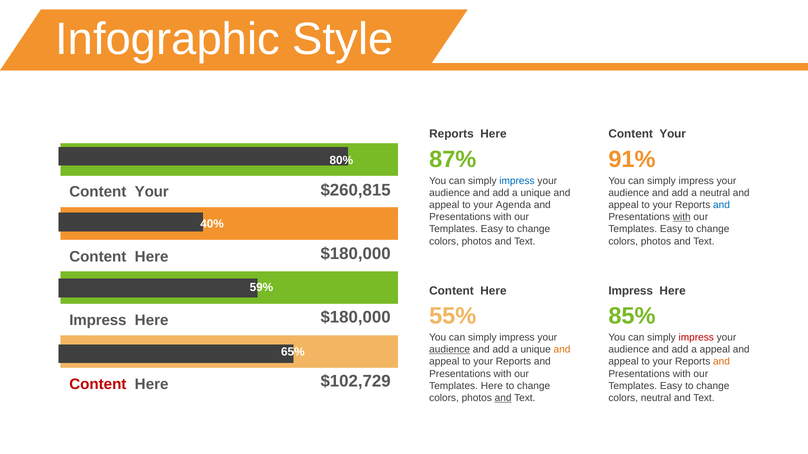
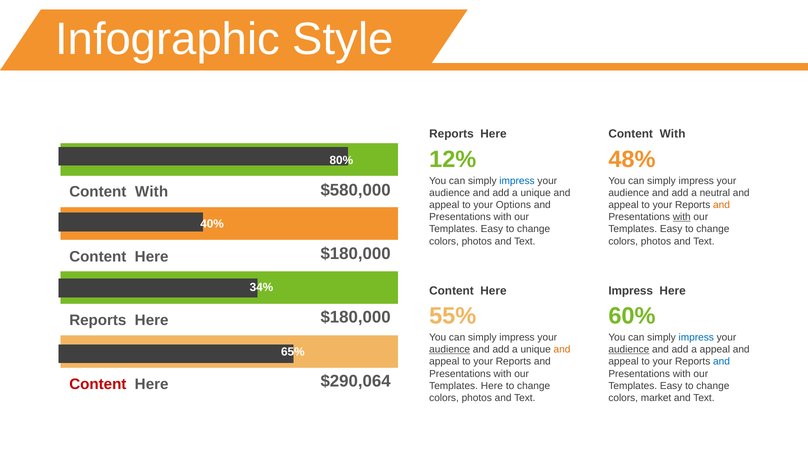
Your: Your -> With (673, 134)
87%: 87% -> 12% (453, 160)
91%: 91% -> 48% (632, 160)
$260,815: $260,815 -> $580,000 (356, 190)
Your: Your -> With (152, 192)
Agenda: Agenda -> Options (513, 205)
and colour: blue -> orange (722, 205)
59%: 59% -> 34% (261, 288)
85%: 85% -> 60% (632, 317)
Impress: Impress -> Reports (98, 321)
impress colour: red -> blue (696, 338)
audience underline: none -> present (629, 350)
and colour: orange -> blue (722, 362)
$102,729: $102,729 -> $290,064 (356, 381)
and underline: present -> none (503, 398)
colors neutral: neutral -> market (656, 398)
